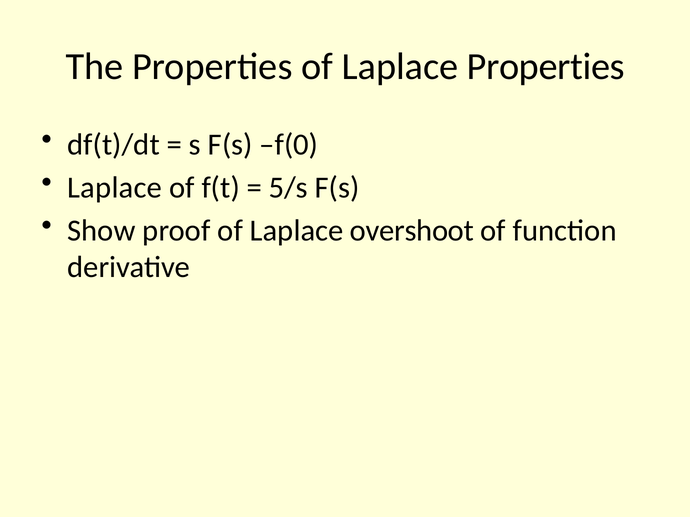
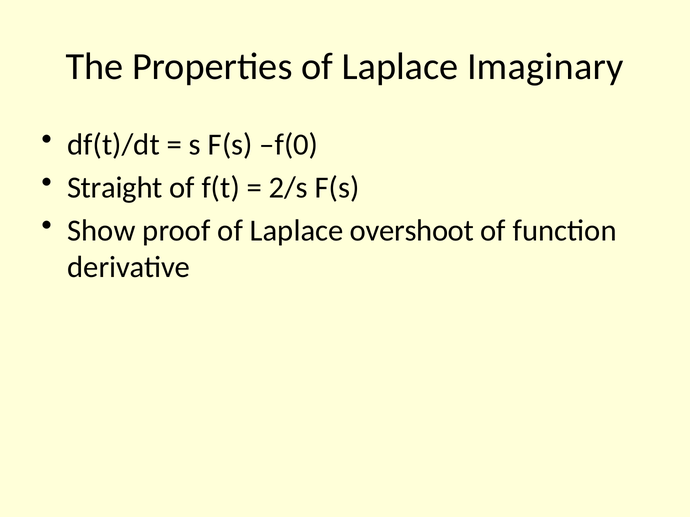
Laplace Properties: Properties -> Imaginary (545, 67)
Laplace: Laplace -> Straight (115, 188)
5/s: 5/s -> 2/s (288, 188)
